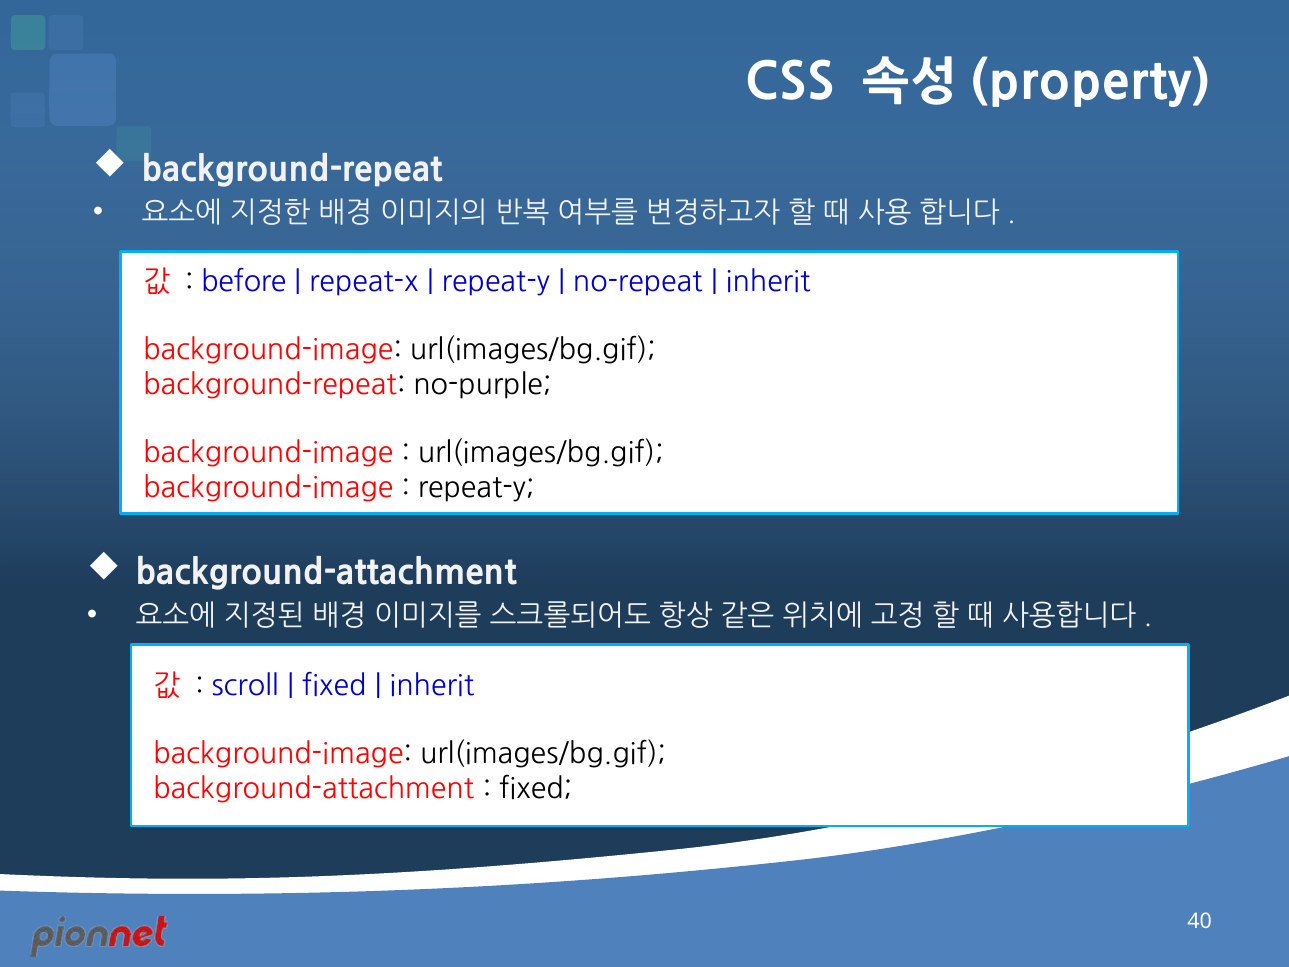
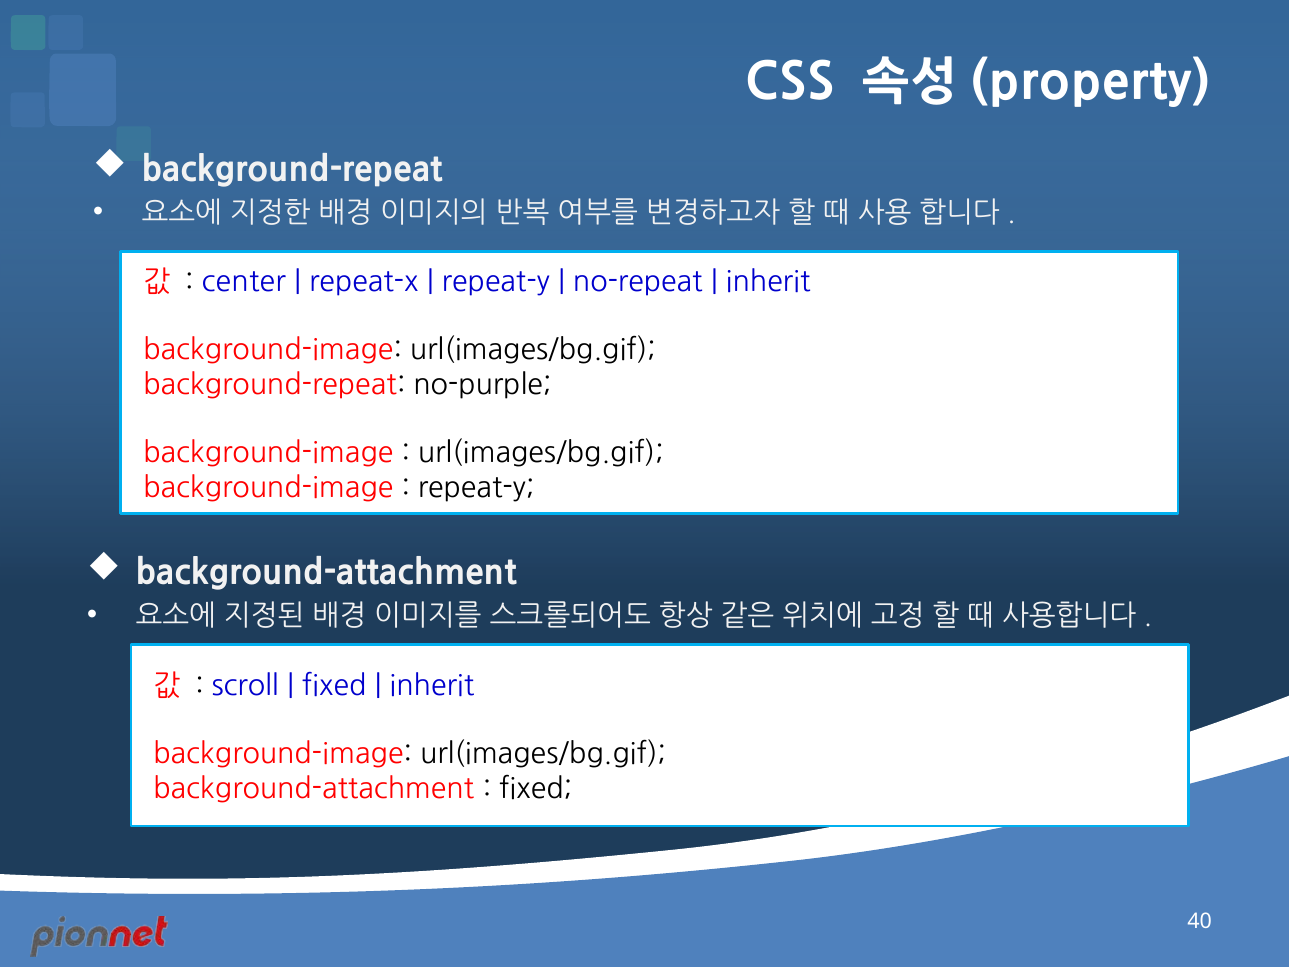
before: before -> center (244, 282)
